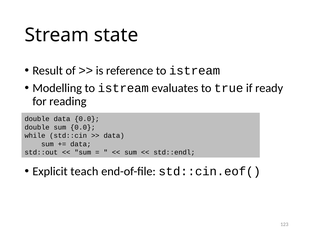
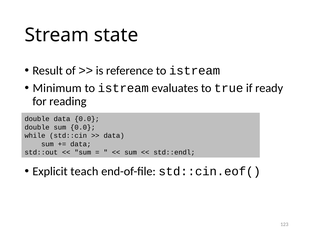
Modelling: Modelling -> Minimum (57, 88)
